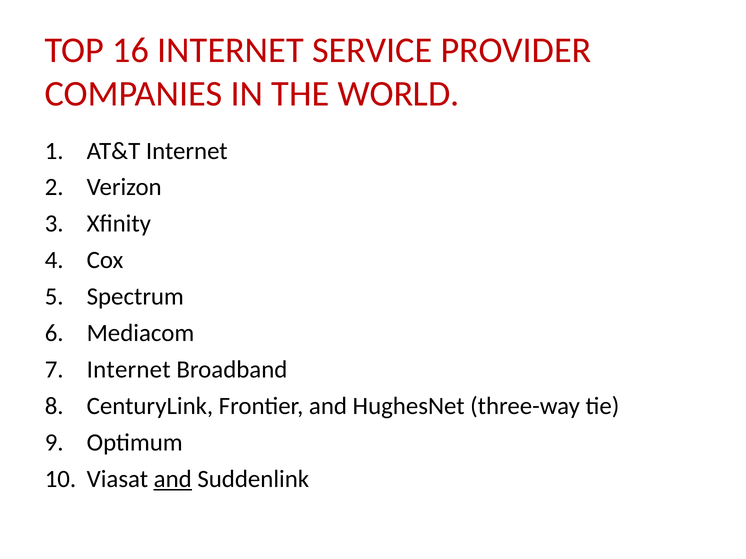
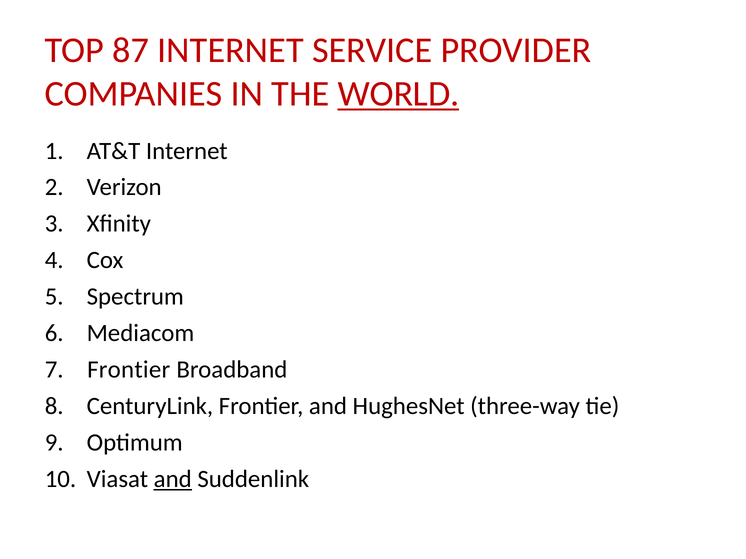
16: 16 -> 87 (131, 50)
WORLD underline: none -> present (398, 94)
Internet: Internet -> Frontier (129, 370)
